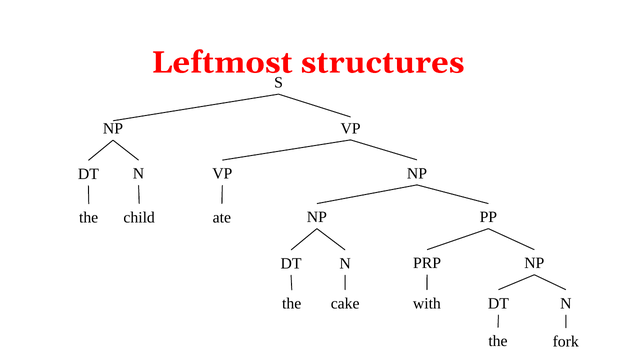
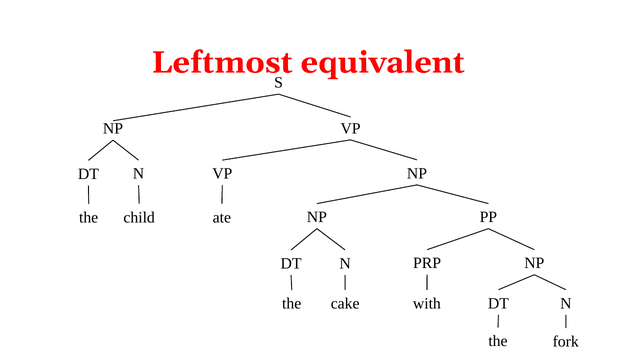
structures: structures -> equivalent (383, 63)
